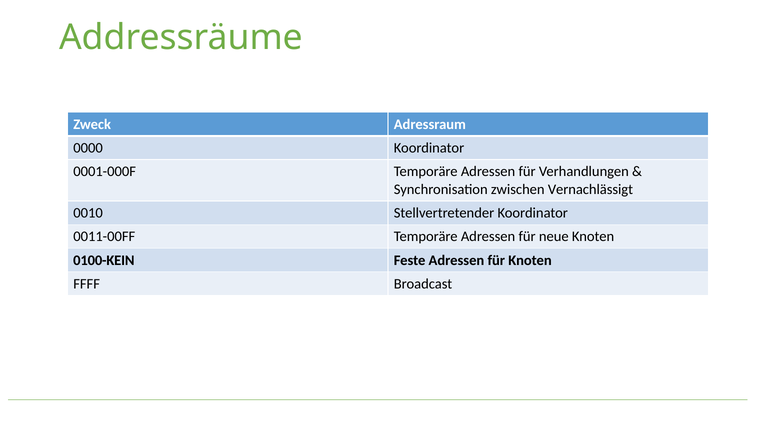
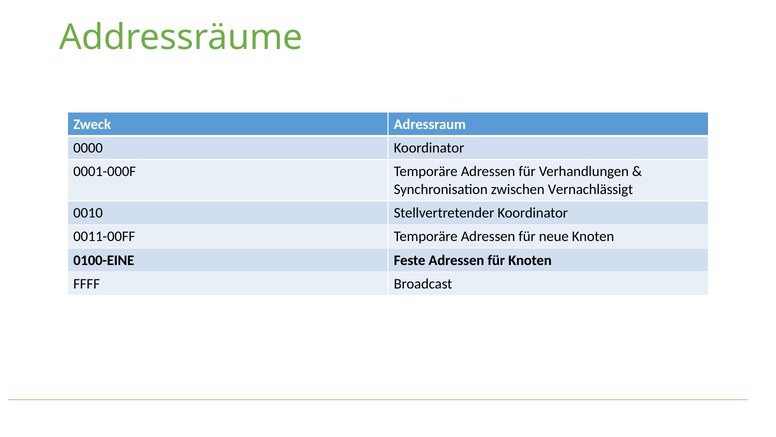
0100-KEIN: 0100-KEIN -> 0100-EINE (104, 260)
